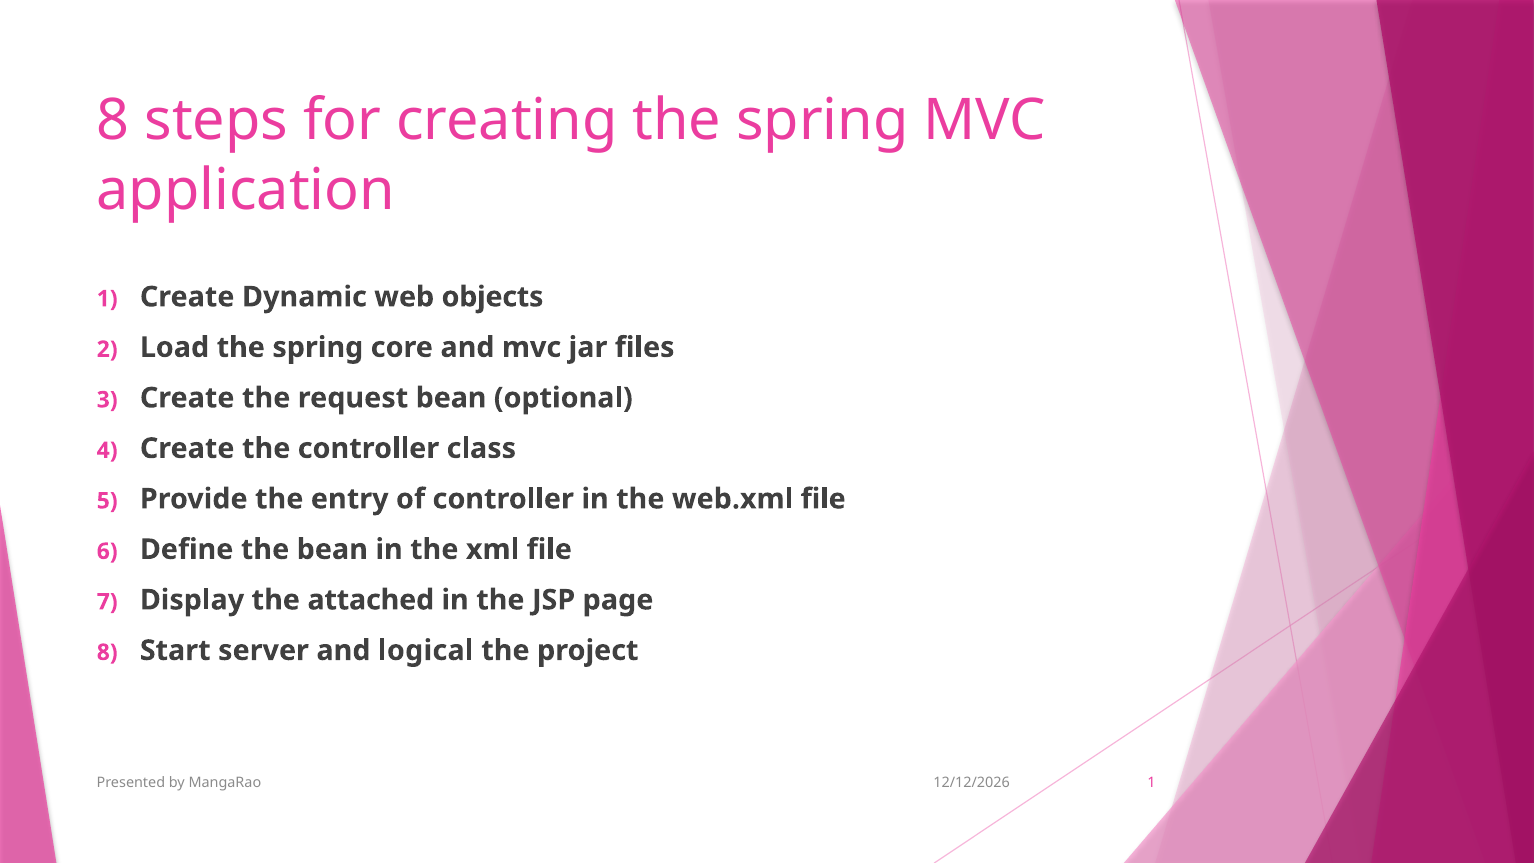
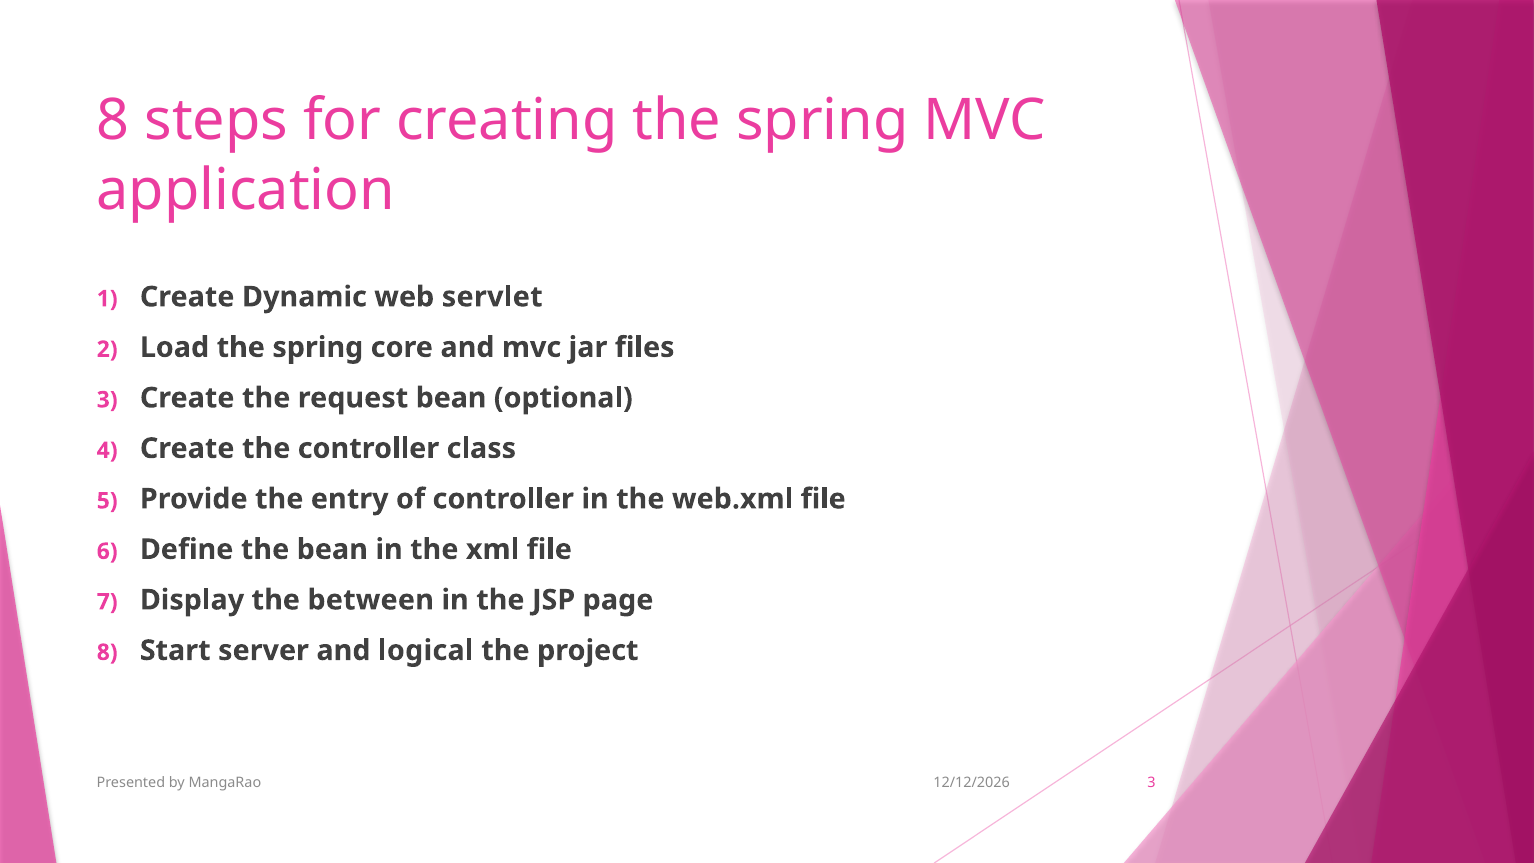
objects: objects -> servlet (492, 297)
attached: attached -> between (371, 600)
MangaRao 1: 1 -> 3 (1151, 783)
